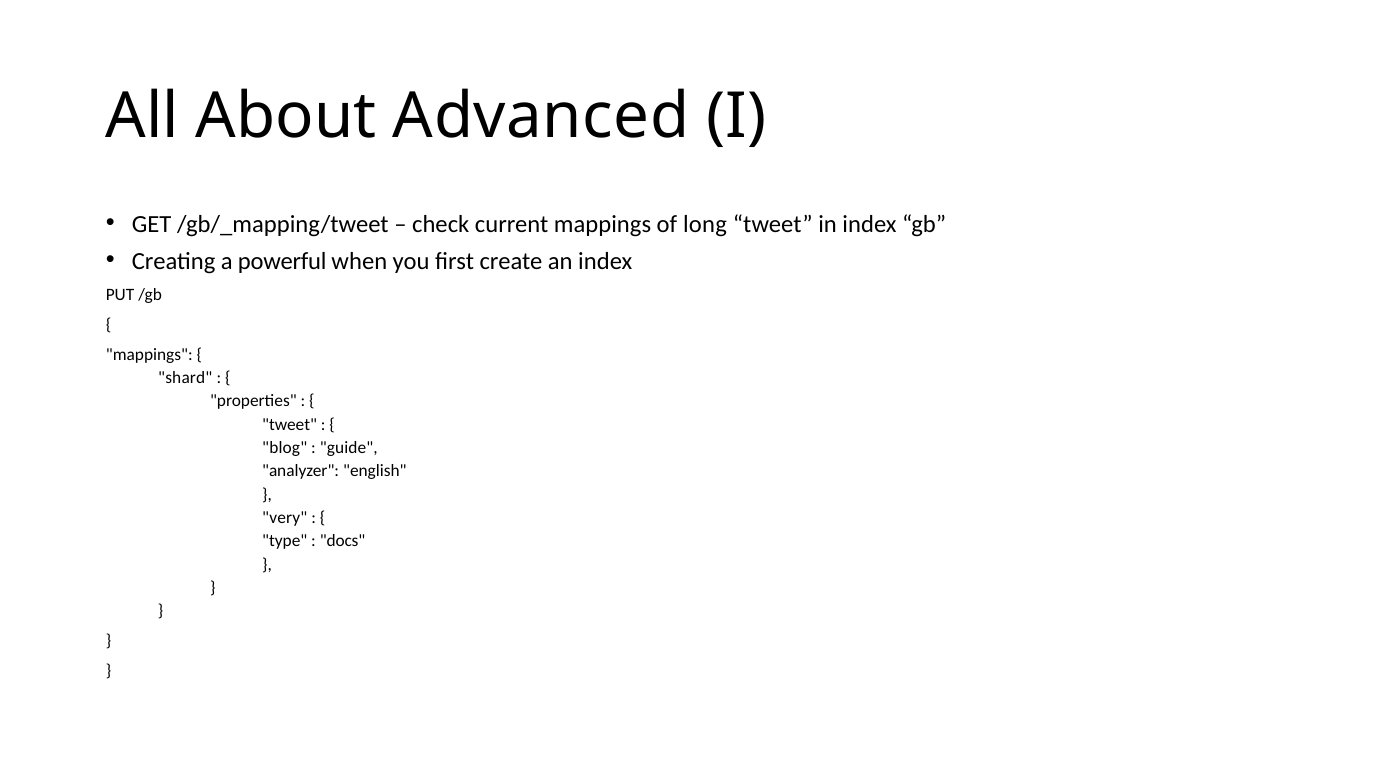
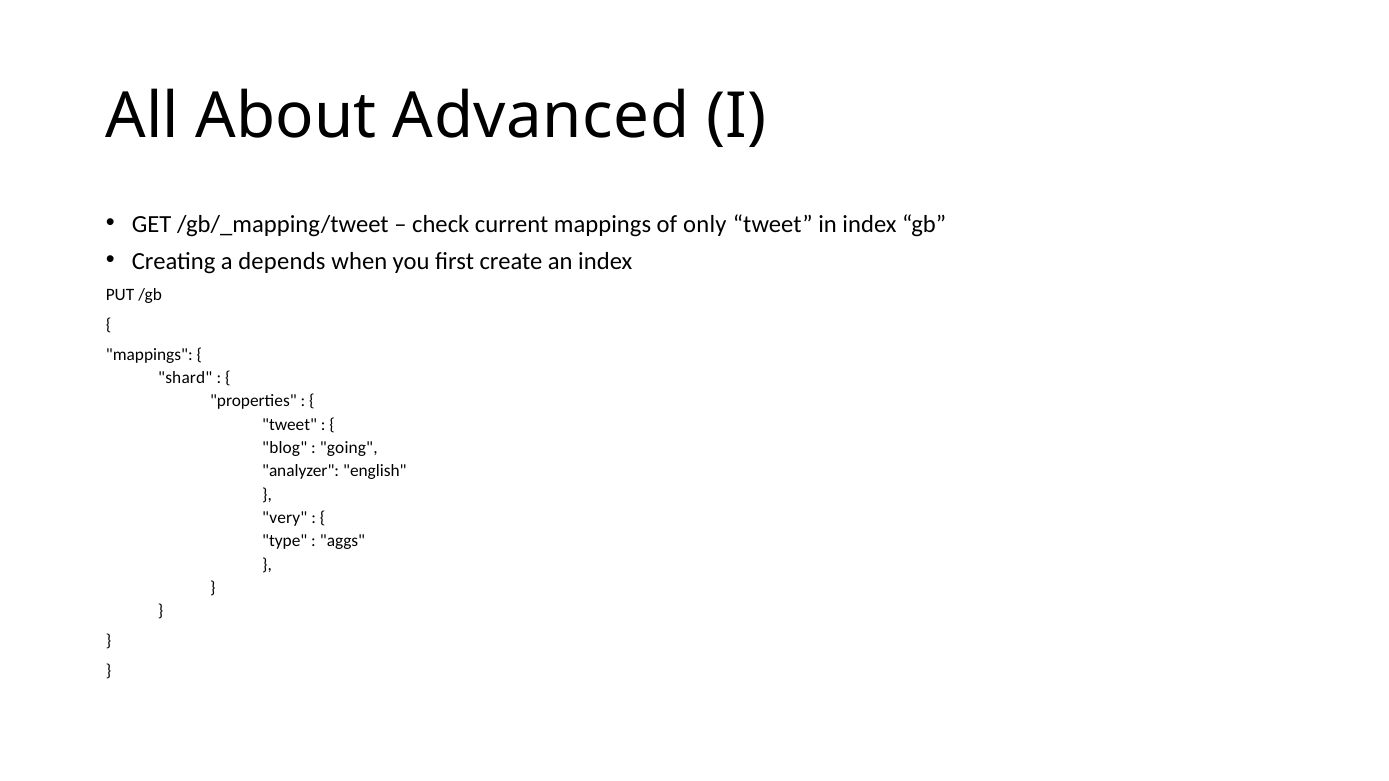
long: long -> only (705, 224)
powerful: powerful -> depends (282, 261)
guide: guide -> going (349, 448)
docs: docs -> aggs (342, 541)
